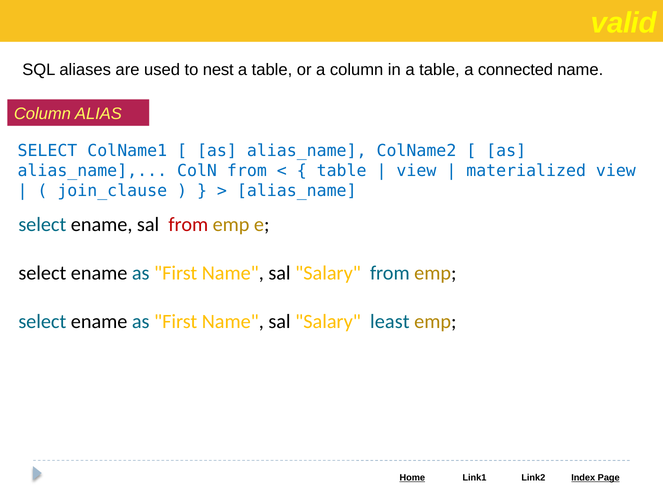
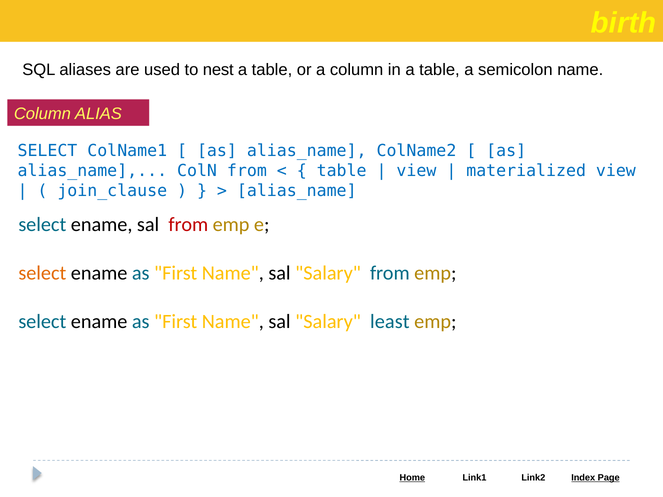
valid: valid -> birth (624, 23)
connected: connected -> semicolon (515, 70)
select colour: black -> orange (42, 273)
